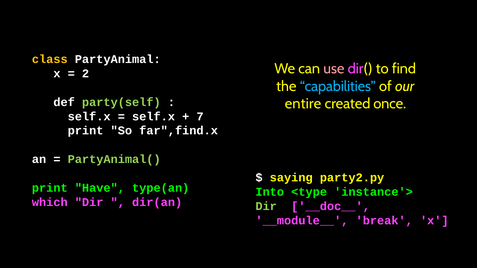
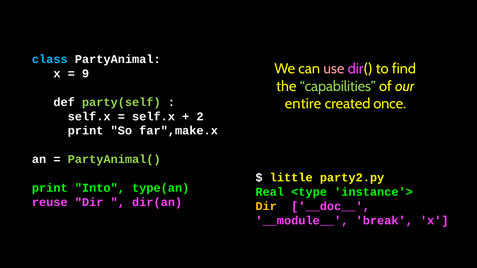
class colour: yellow -> light blue (50, 59)
2: 2 -> 9 (86, 74)
capabilities colour: light blue -> light green (338, 86)
7: 7 -> 2 (200, 117)
far",find.x: far",find.x -> far",make.x (179, 131)
saying: saying -> little (291, 178)
Have: Have -> Into (100, 188)
Into: Into -> Real (270, 192)
which: which -> reuse (50, 202)
Dir colour: light green -> yellow (266, 207)
